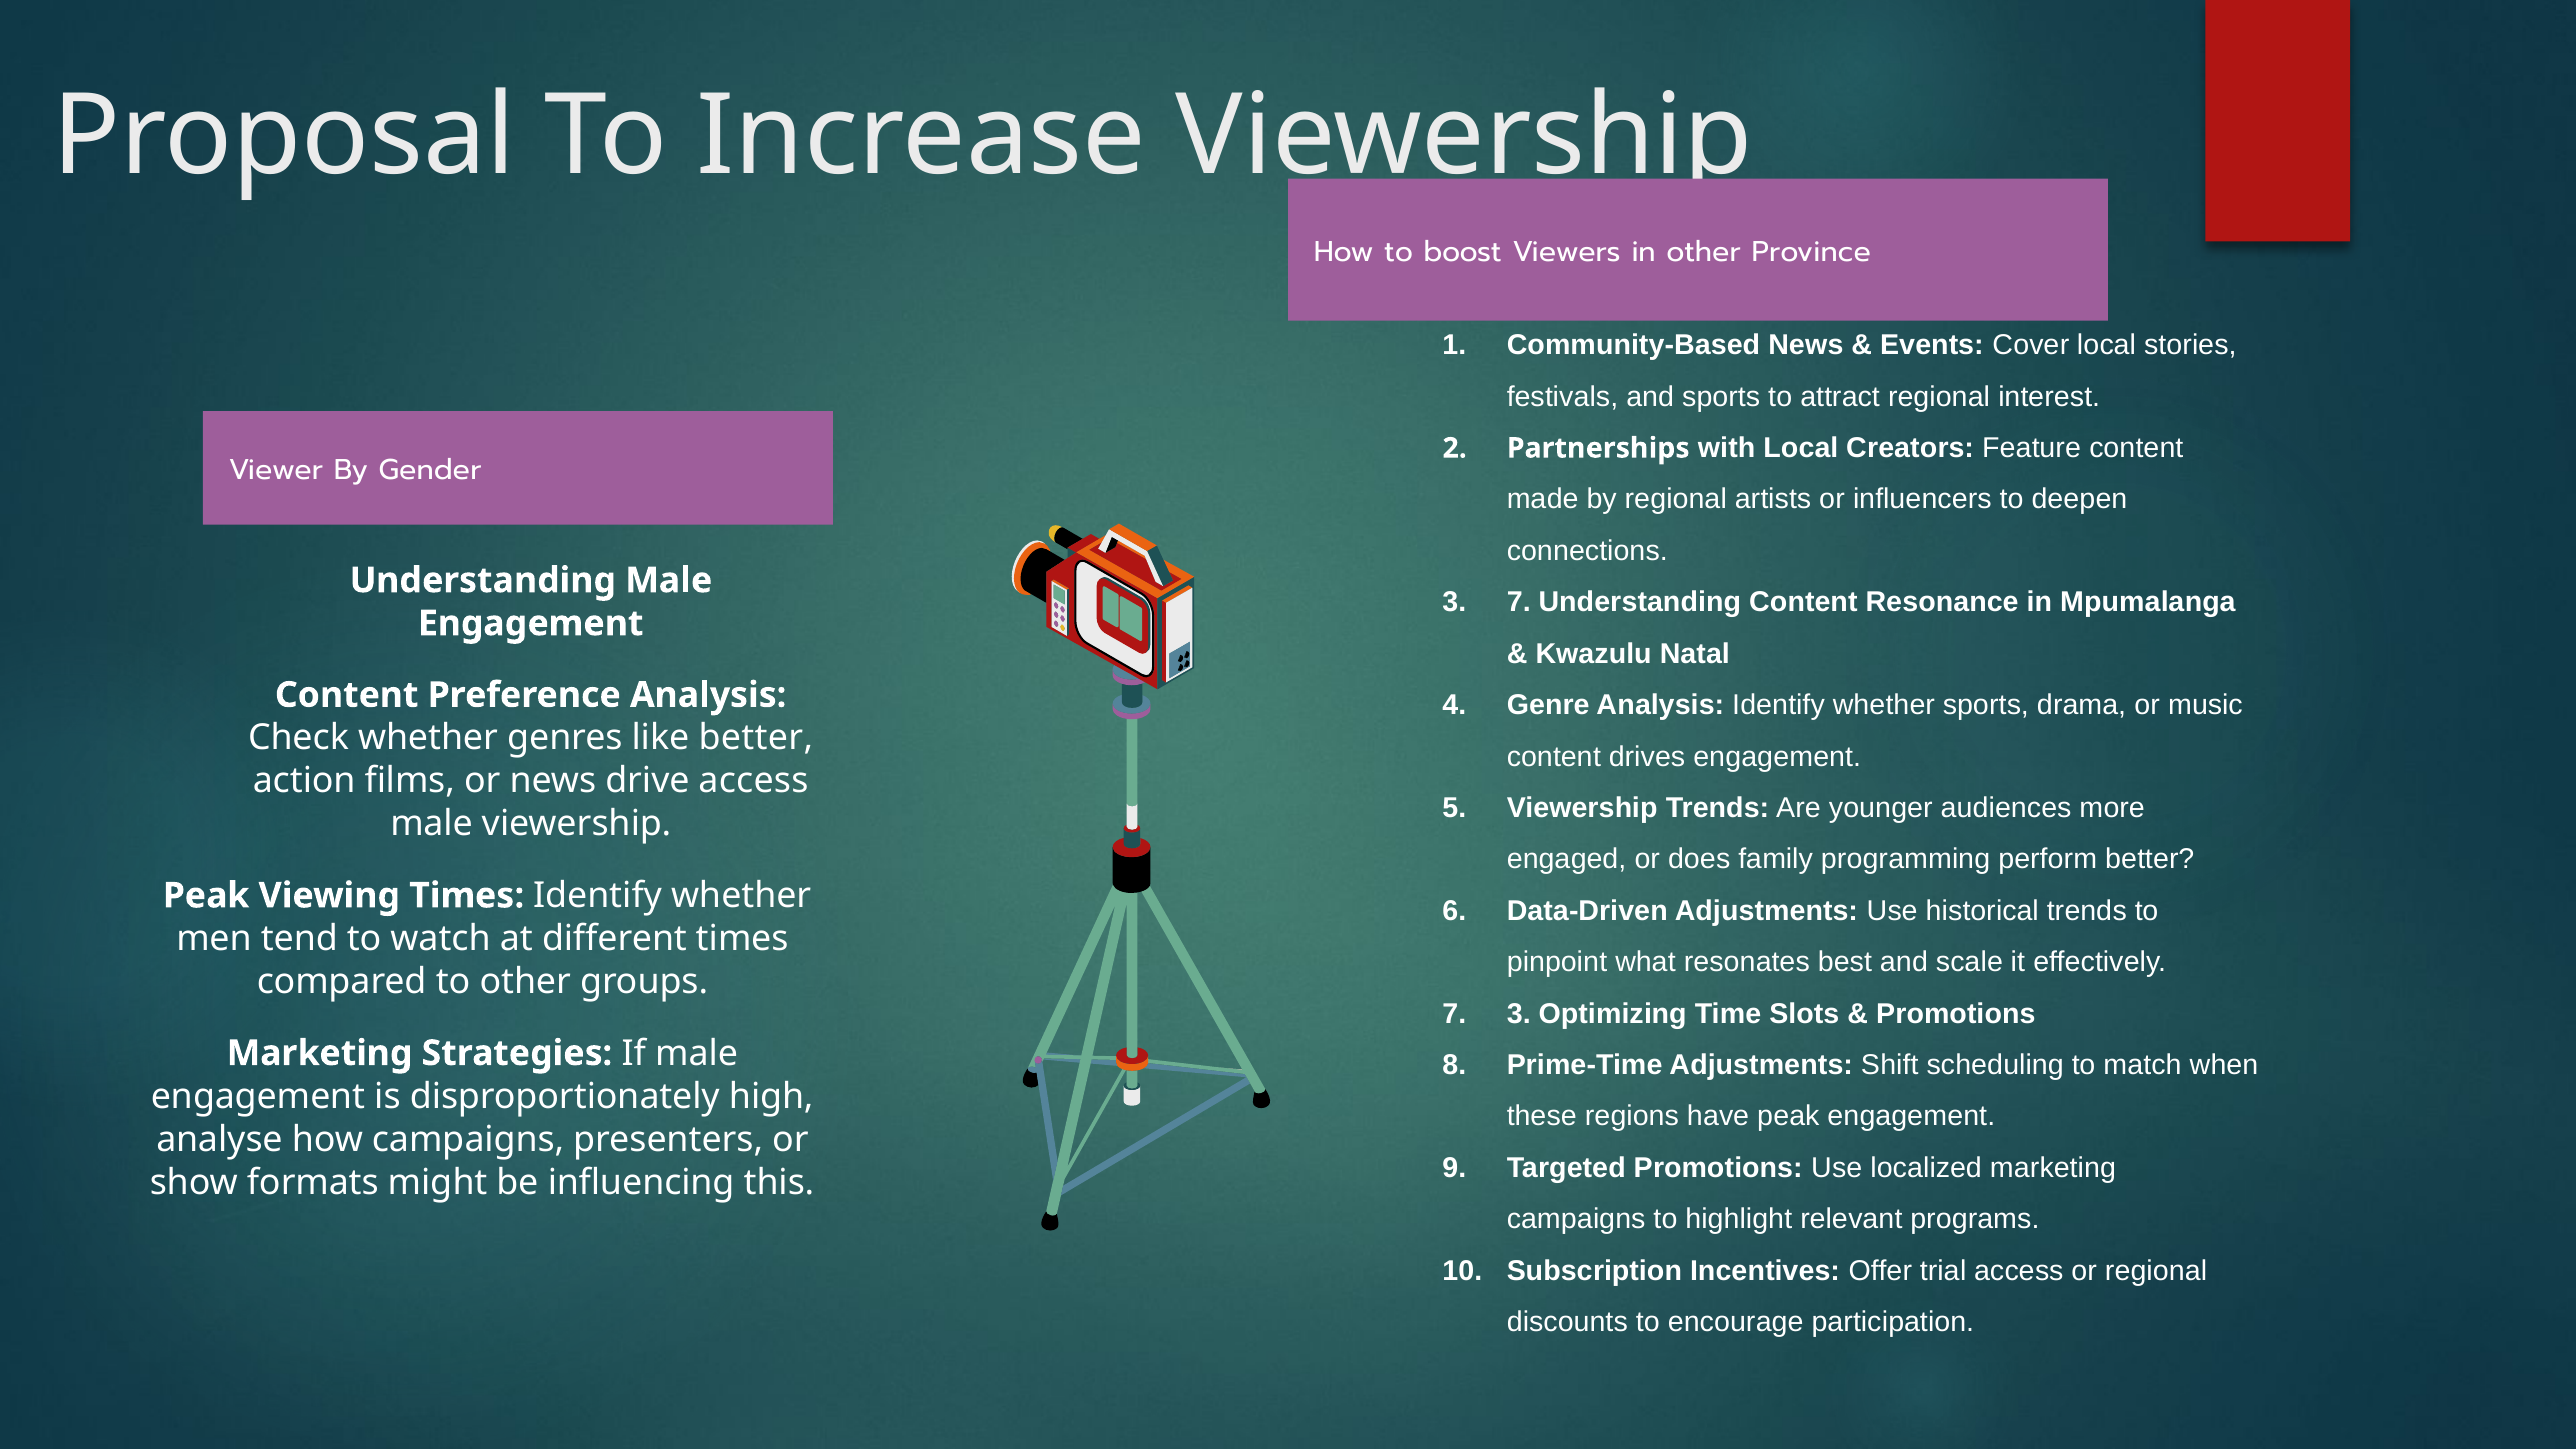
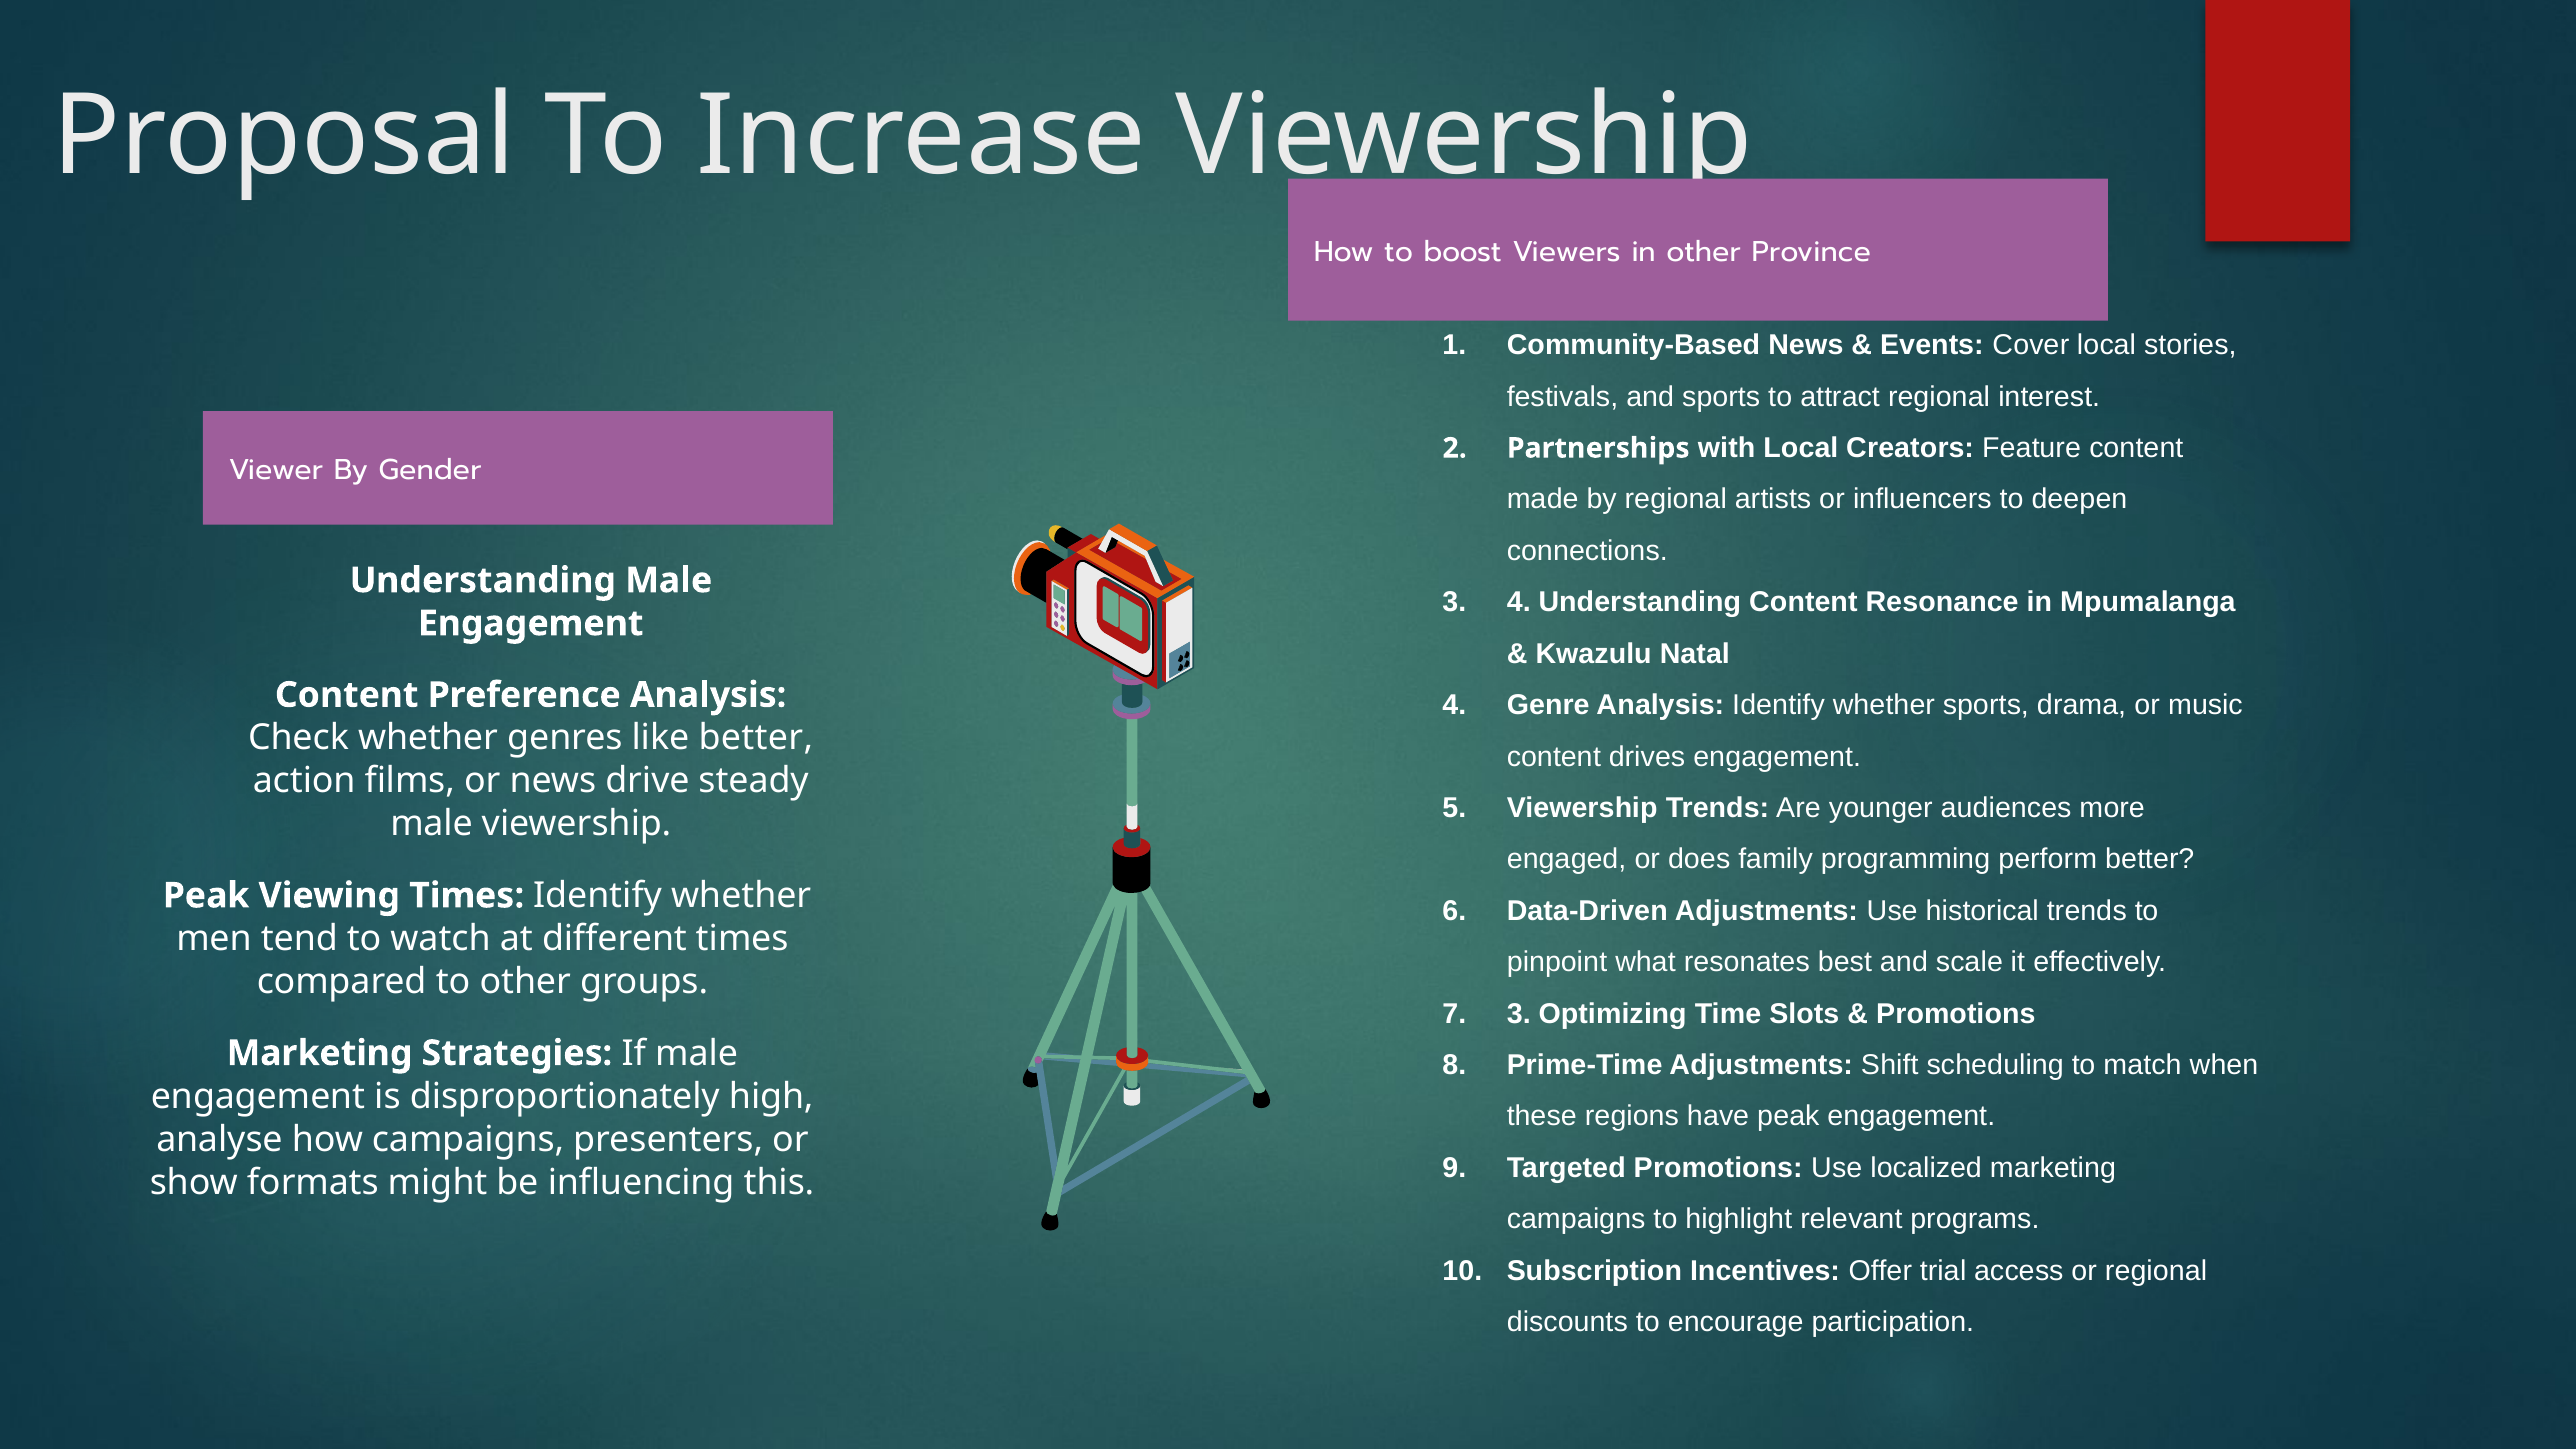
3 7: 7 -> 4 (1519, 602)
drive access: access -> steady (754, 781)
